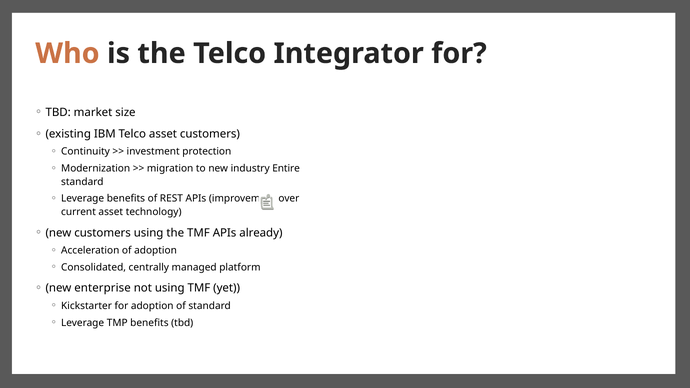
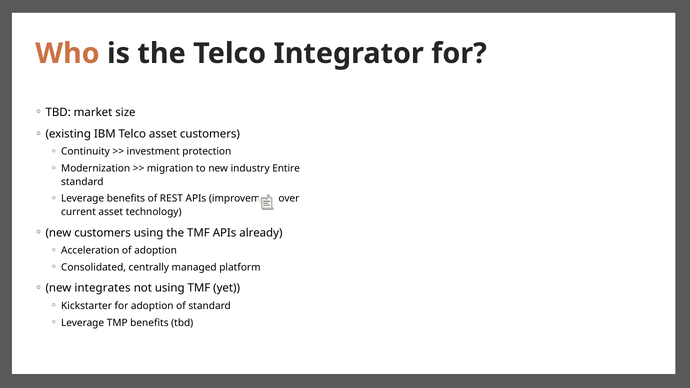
enterprise: enterprise -> integrates (103, 288)
